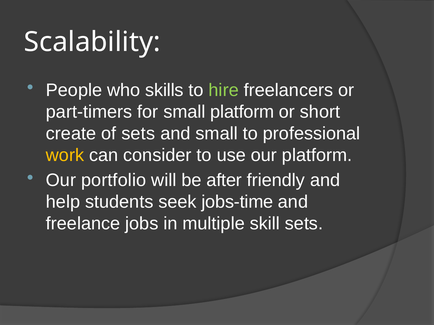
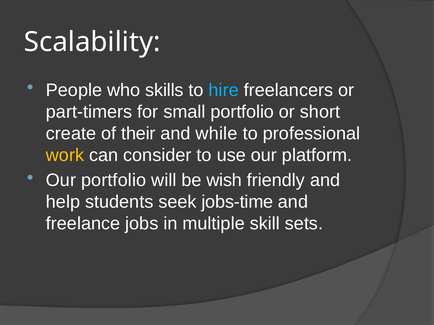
hire colour: light green -> light blue (224, 90)
small platform: platform -> portfolio (242, 112)
of sets: sets -> their (138, 134)
and small: small -> while (217, 134)
after: after -> wish (224, 181)
